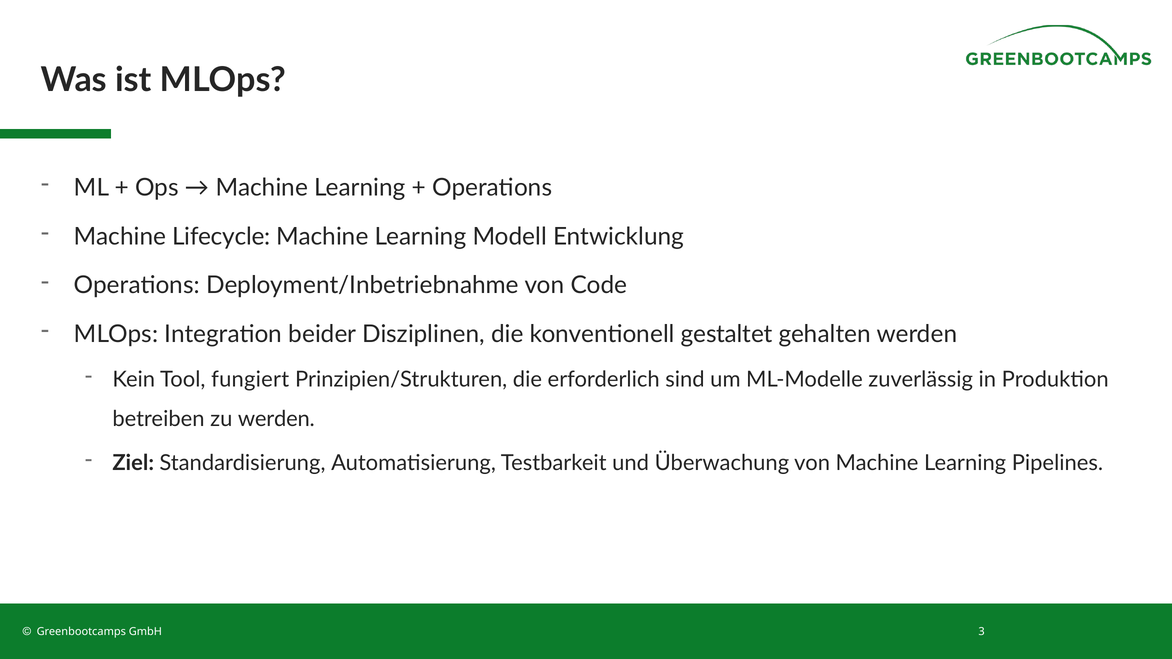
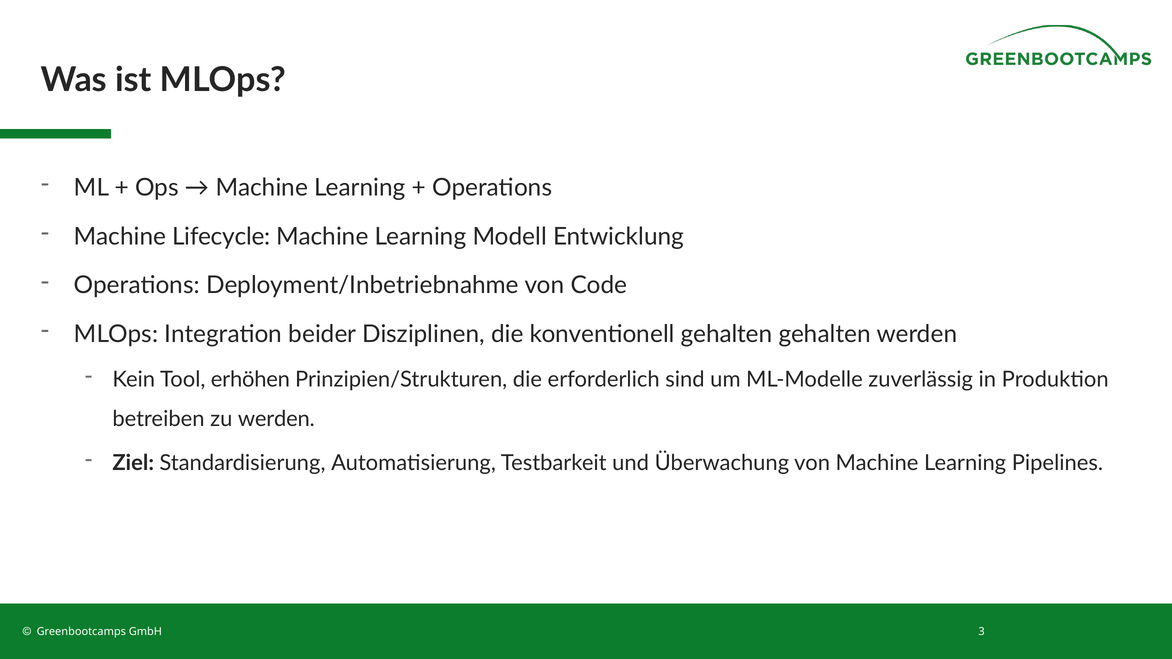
konventionell gestaltet: gestaltet -> gehalten (727, 334)
fungiert: fungiert -> erhöhen (250, 380)
